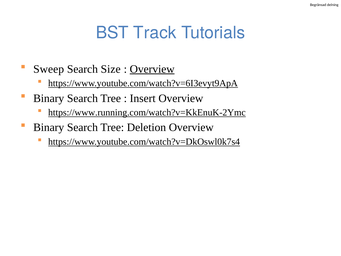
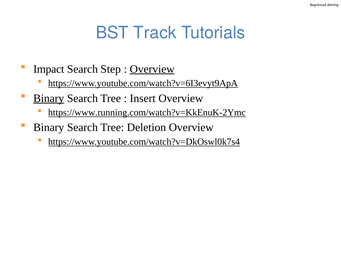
Sweep: Sweep -> Impact (49, 69)
Size: Size -> Step (111, 69)
Binary underline: none -> present (49, 98)
